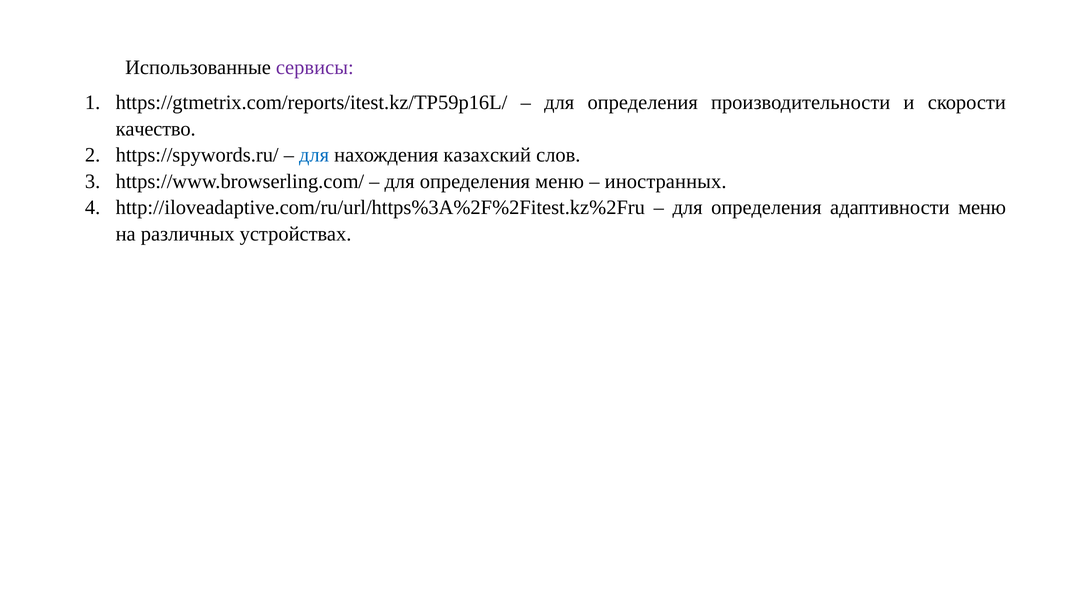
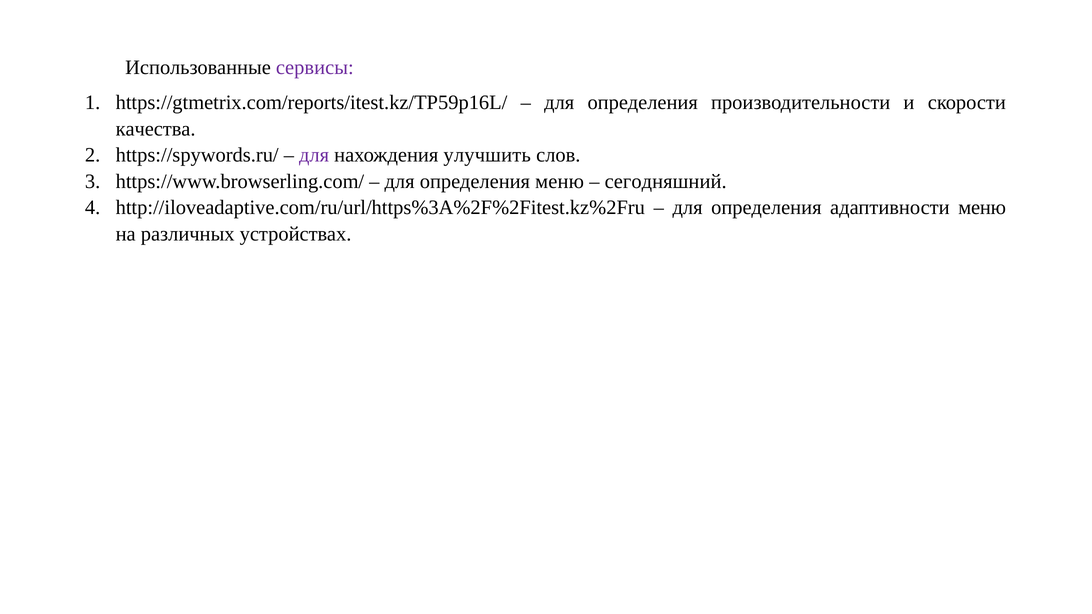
качество: качество -> качества (156, 129)
для colour: blue -> purple (314, 155)
казахский: казахский -> улучшить (487, 155)
иностранных: иностранных -> сегодняшний (666, 182)
